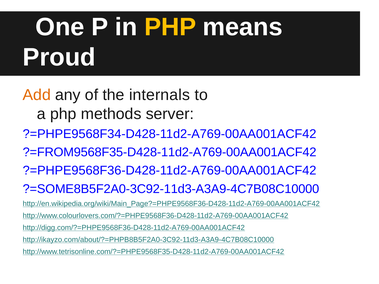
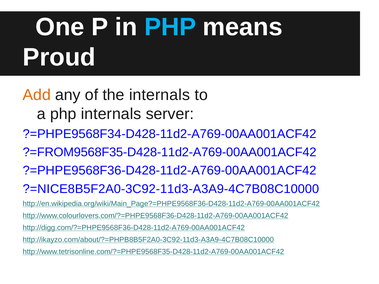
PHP colour: yellow -> light blue (170, 27)
php methods: methods -> internals (111, 114)
?=SOME8B5F2A0-3C92-11d3-A3A9-4C7B08C10000: ?=SOME8B5F2A0-3C92-11d3-A3A9-4C7B08C10000 -> ?=NICE8B5F2A0-3C92-11d3-A3A9-4C7B08C10000 (171, 189)
